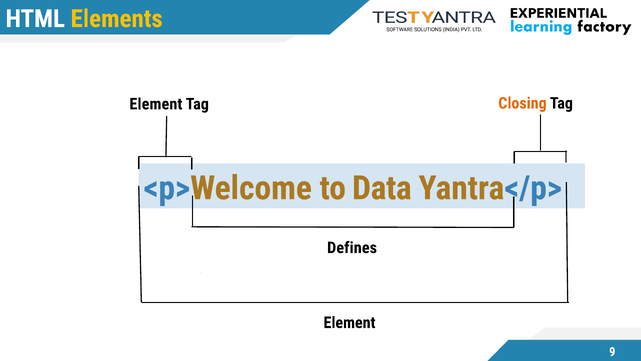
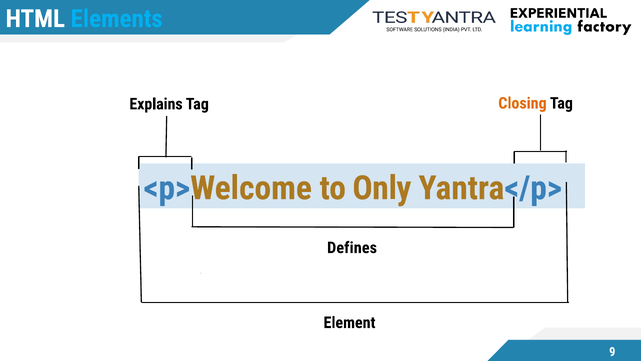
Elements colour: yellow -> light blue (117, 19)
Element: Element -> Explains (156, 104)
Data: Data -> Only (382, 188)
